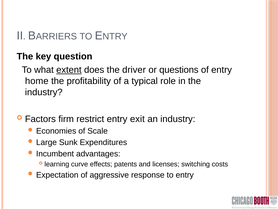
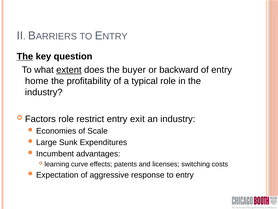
The underline: none -> present (25, 56)
driver: driver -> buyer (134, 70)
questions: questions -> backward (179, 70)
Factors firm: firm -> role (66, 119)
